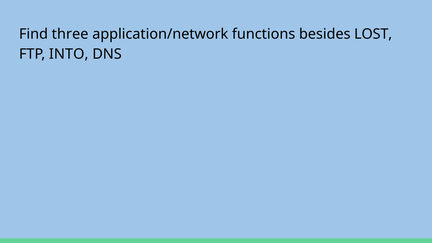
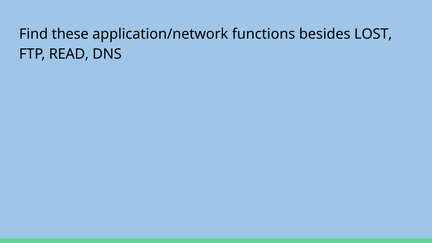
three: three -> these (70, 34)
INTO: INTO -> READ (69, 54)
